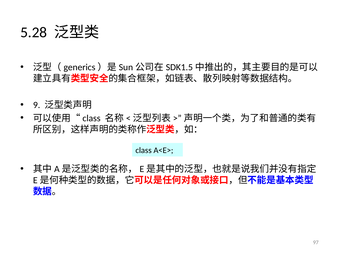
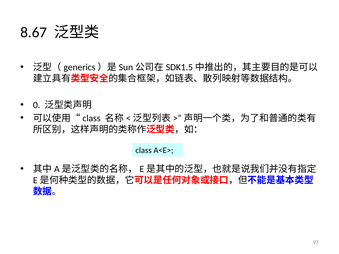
5.28: 5.28 -> 8.67 (34, 32)
9: 9 -> 0 (37, 105)
